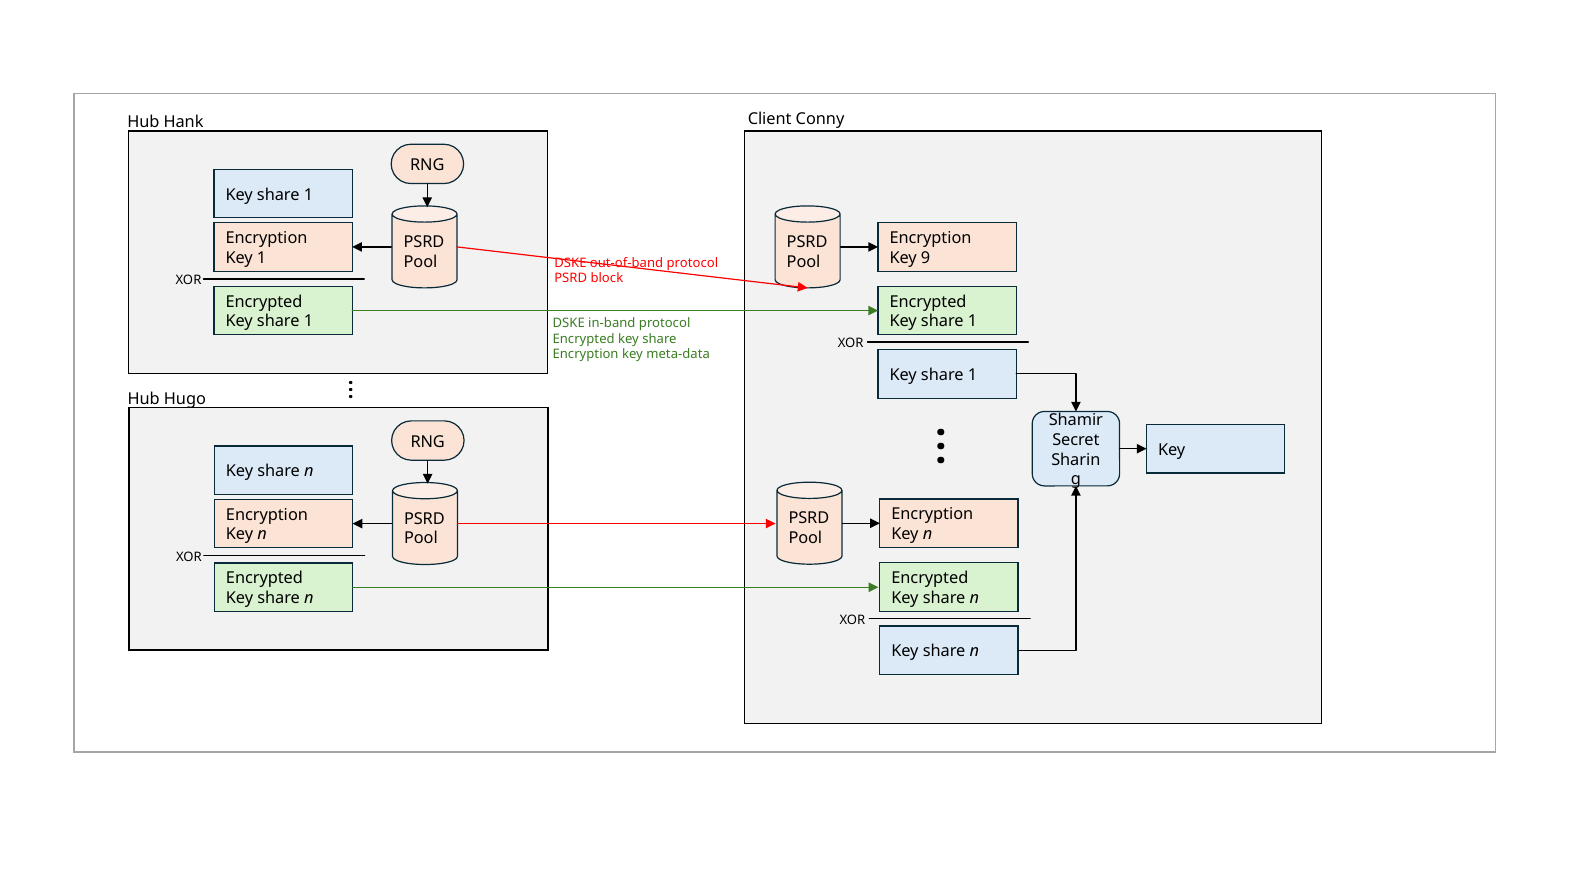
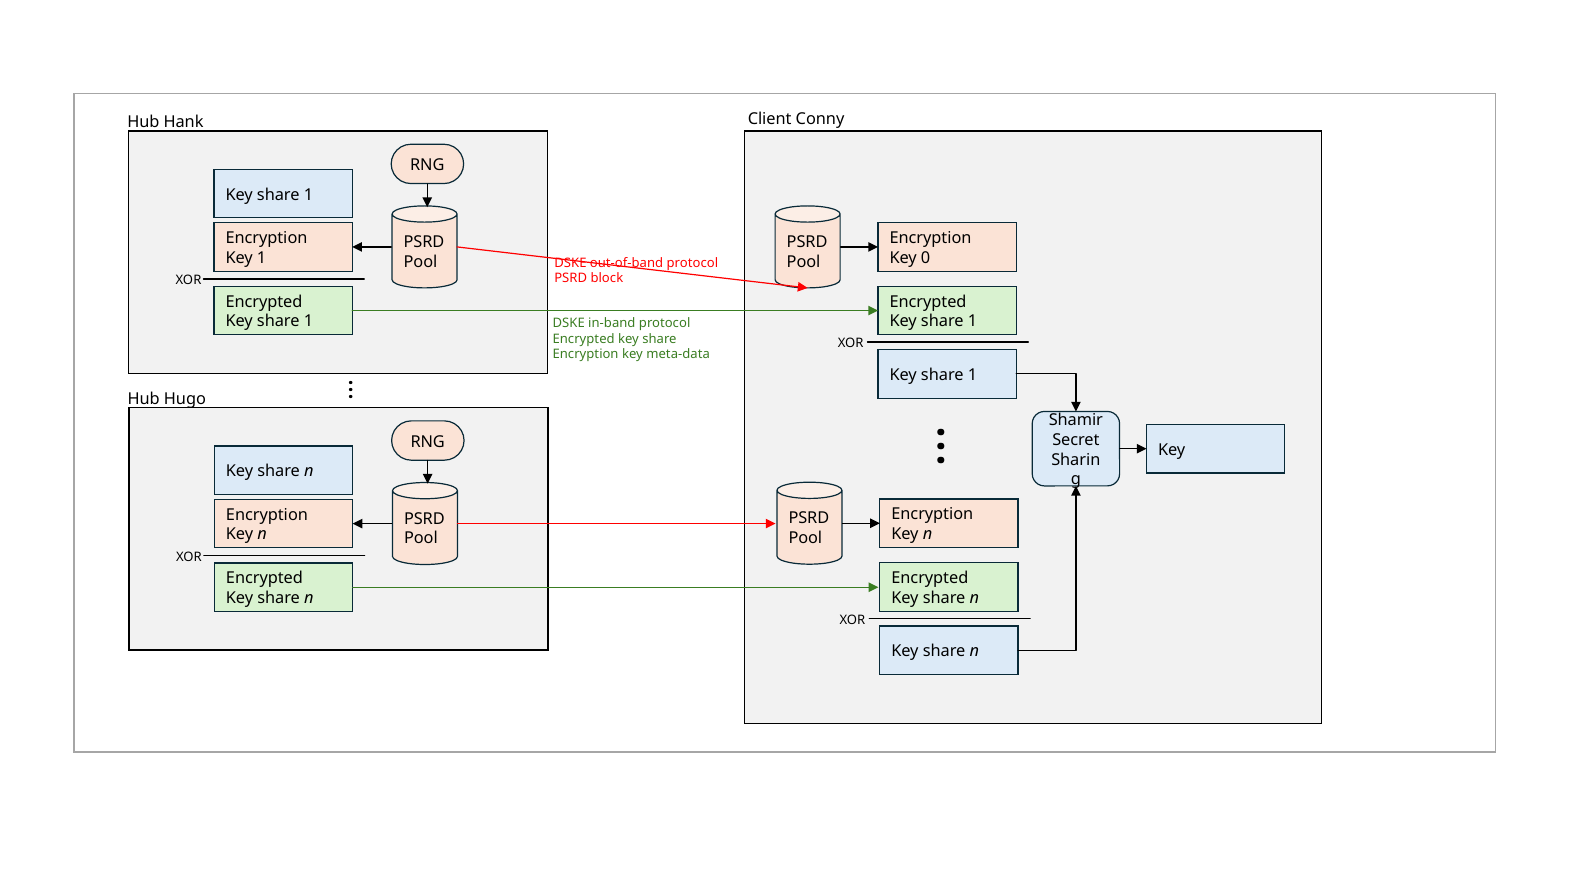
9: 9 -> 0 (926, 258)
